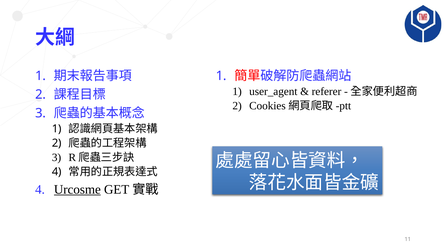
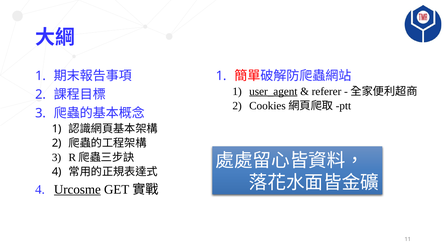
user_agent underline: none -> present (273, 91)
